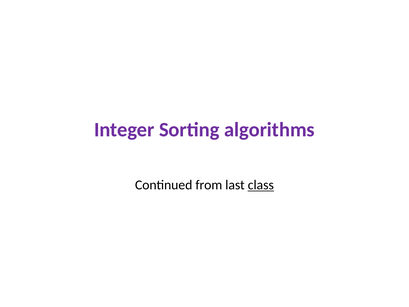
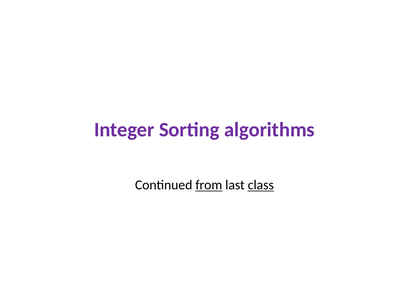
from underline: none -> present (209, 185)
